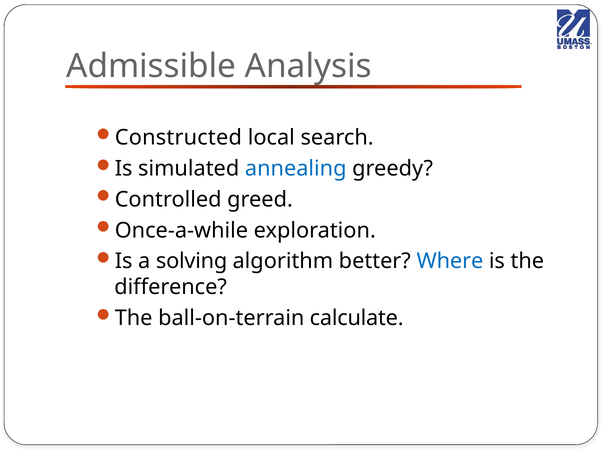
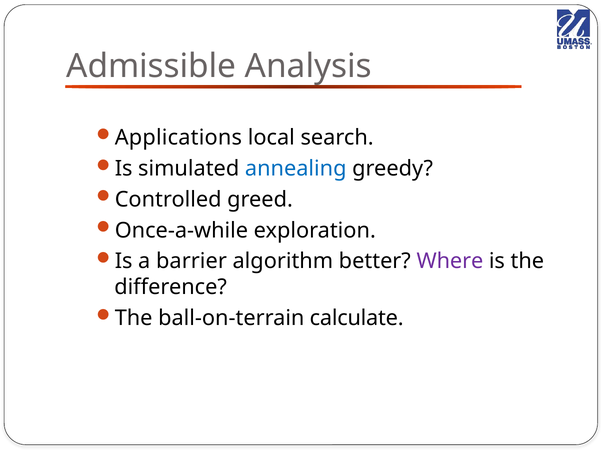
Constructed: Constructed -> Applications (178, 138)
solving: solving -> barrier (191, 261)
Where colour: blue -> purple (450, 261)
